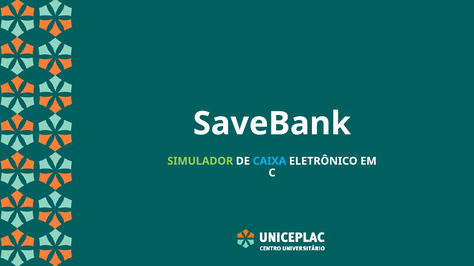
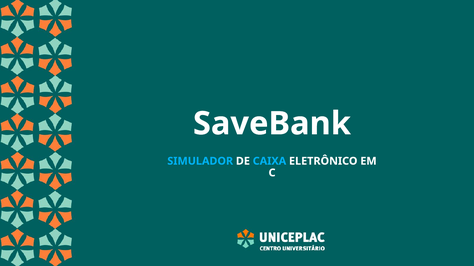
SIMULADOR colour: light green -> light blue (200, 161)
